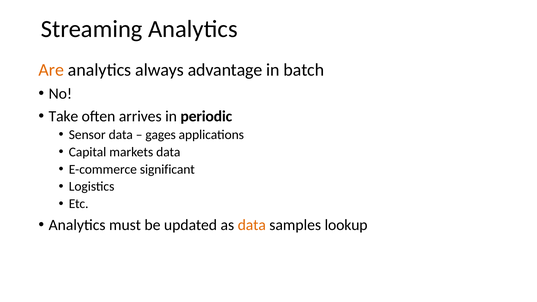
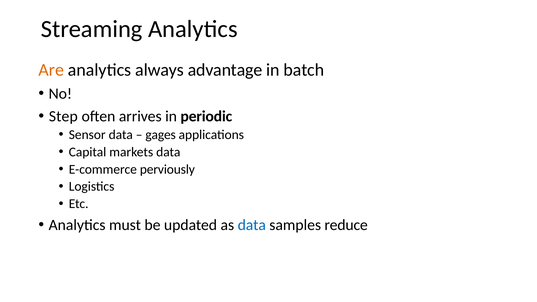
Take: Take -> Step (63, 116)
significant: significant -> perviously (167, 169)
data colour: orange -> blue (252, 225)
lookup: lookup -> reduce (346, 225)
